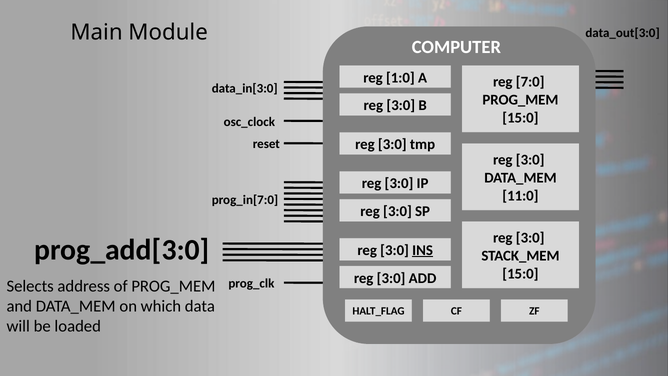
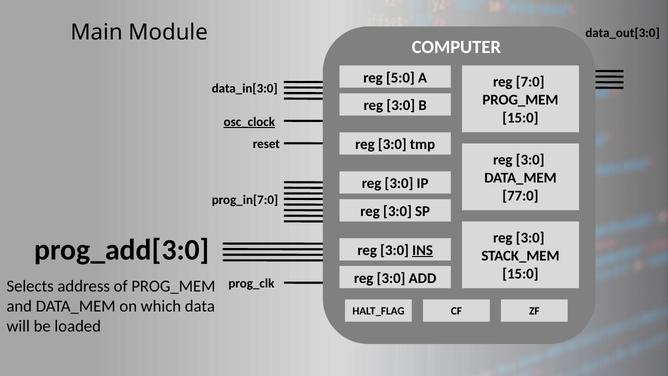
1:0: 1:0 -> 5:0 (400, 78)
osc_clock underline: none -> present (249, 122)
11:0: 11:0 -> 77:0 (520, 196)
